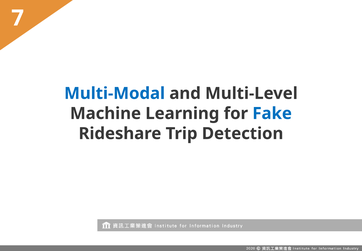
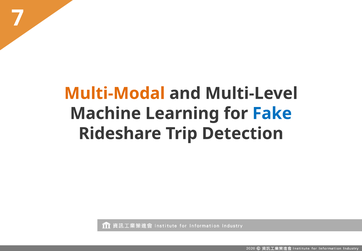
Multi-Modal colour: blue -> orange (115, 93)
